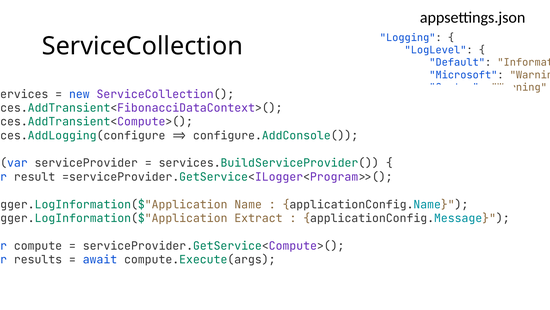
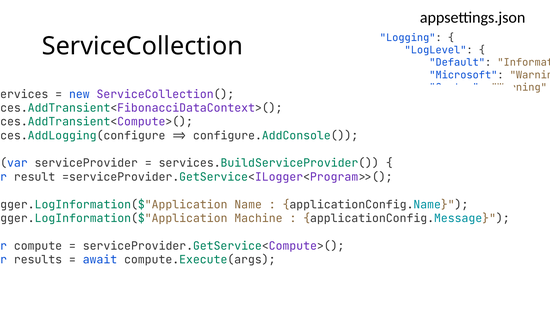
Extract: Extract -> Machine (258, 218)
